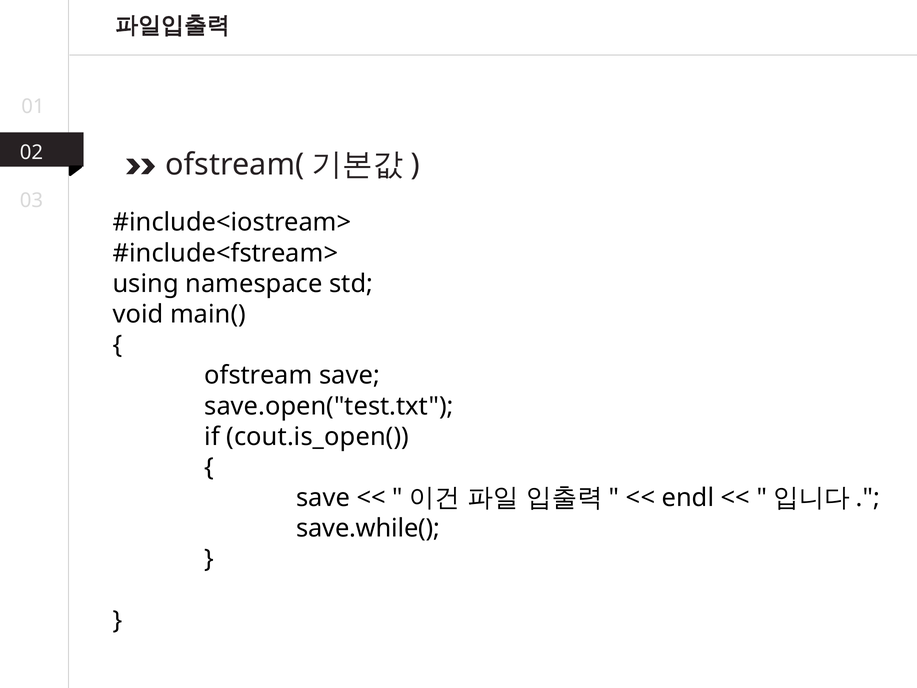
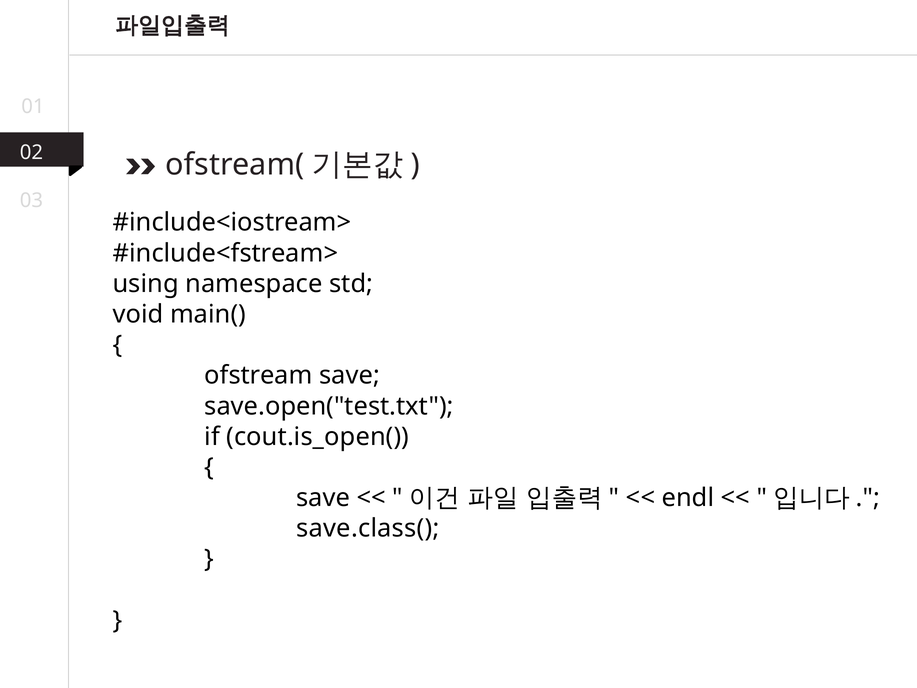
save.while(: save.while( -> save.class( (368, 528)
